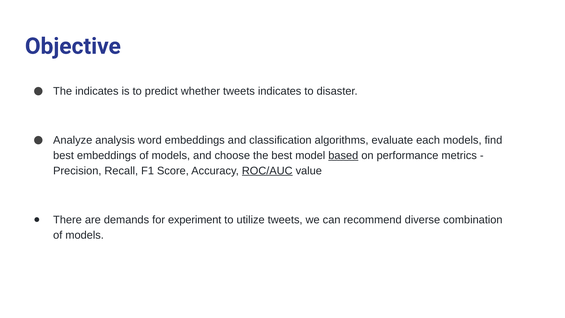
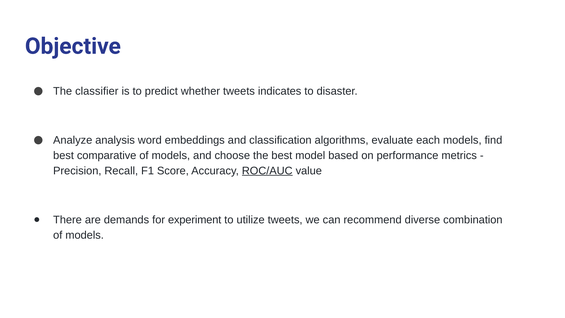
The indicates: indicates -> classifier (97, 91)
best embeddings: embeddings -> comparative (107, 155)
based underline: present -> none (343, 155)
